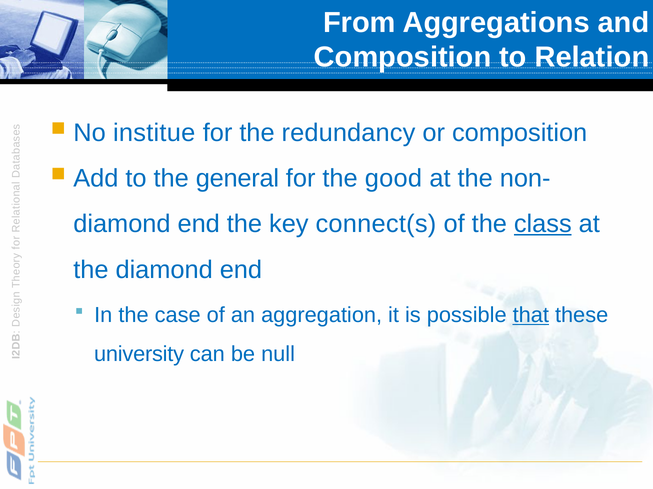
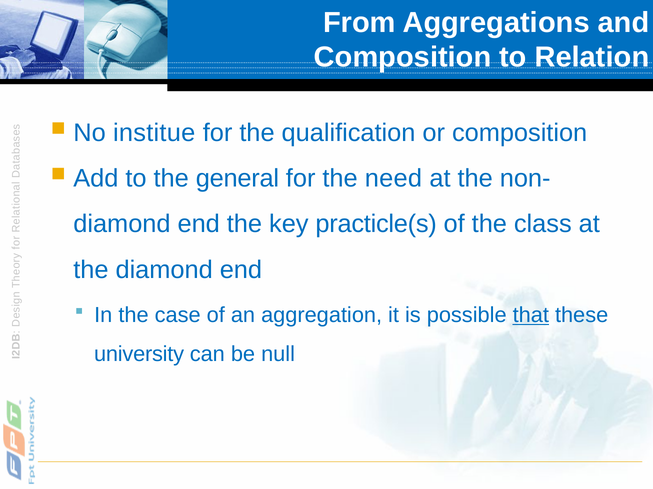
redundancy: redundancy -> qualification (349, 133)
good: good -> need (393, 179)
connect(s: connect(s -> practicle(s (376, 224)
class underline: present -> none (543, 224)
